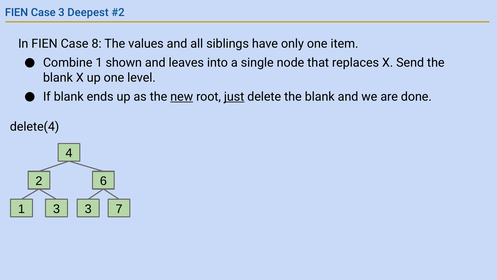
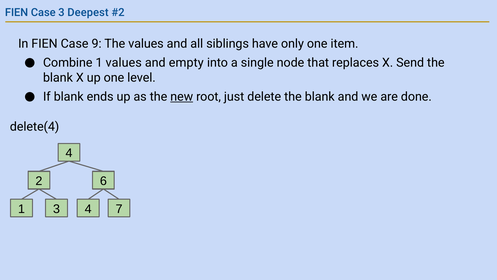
8: 8 -> 9 (97, 44)
1 shown: shown -> values (124, 63)
leaves: leaves -> empty (186, 63)
just underline: present -> none (234, 97)
3 3: 3 -> 4 (88, 209)
